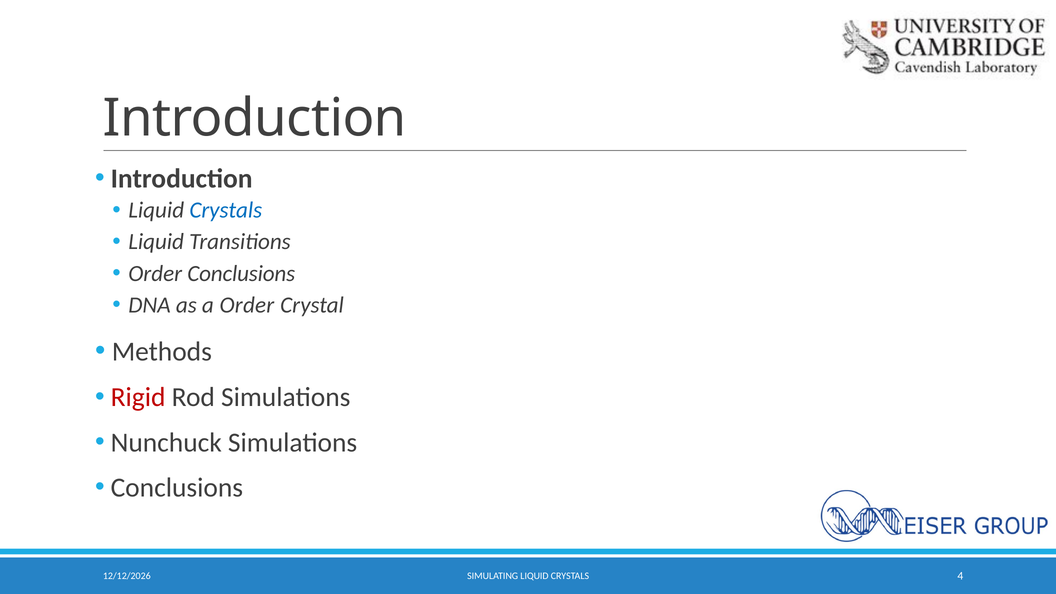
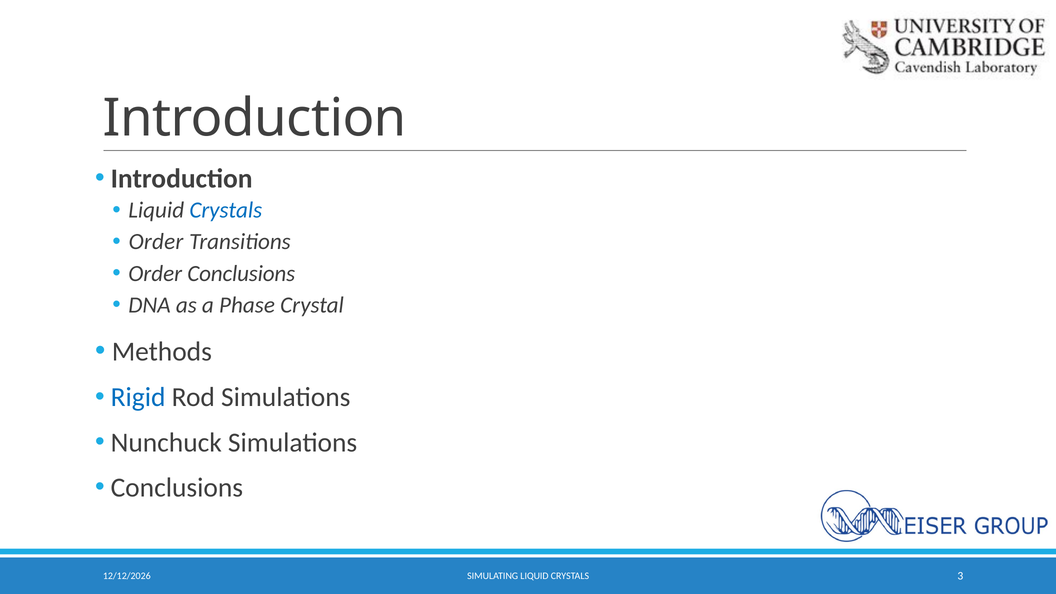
Liquid: Liquid -> Order (156, 242)
a Order: Order -> Phase (247, 305)
Rigid colour: red -> blue (138, 397)
4: 4 -> 3 (960, 576)
